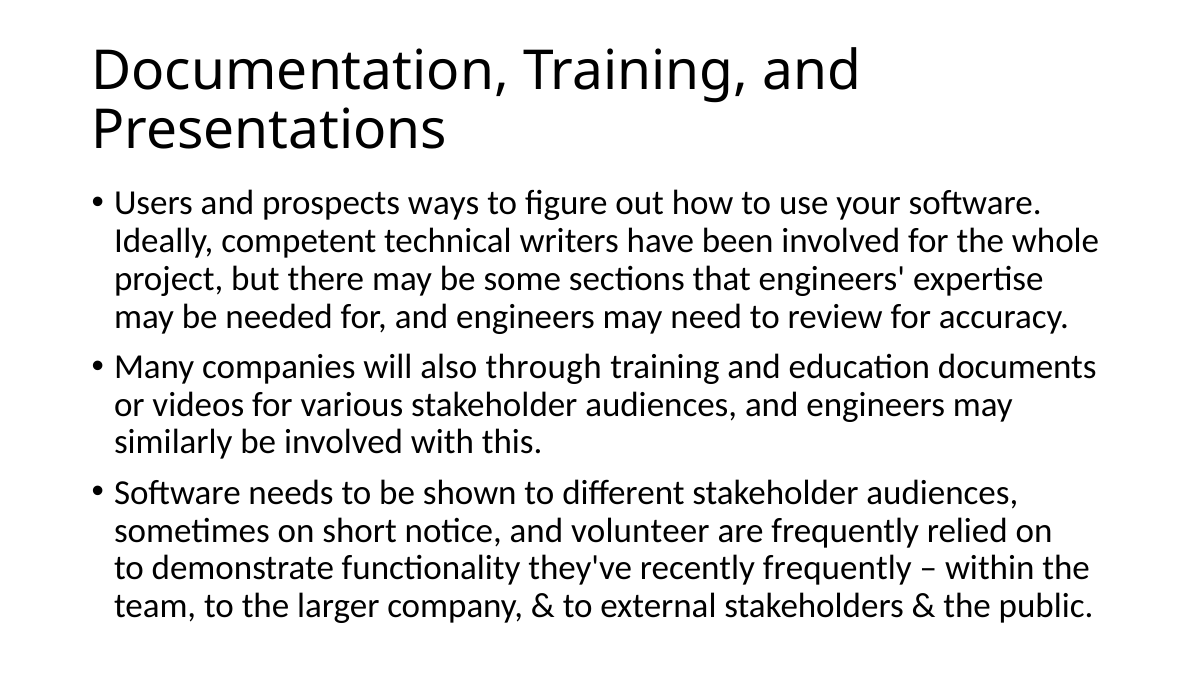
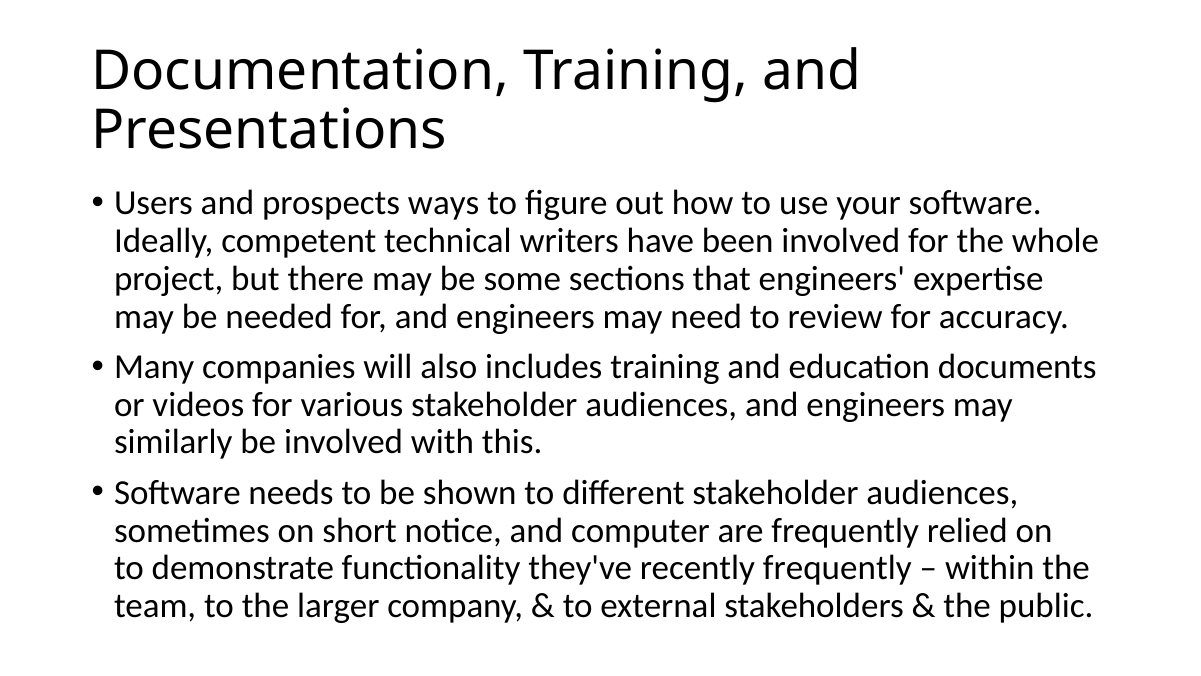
through: through -> includes (544, 367)
volunteer: volunteer -> computer (640, 530)
